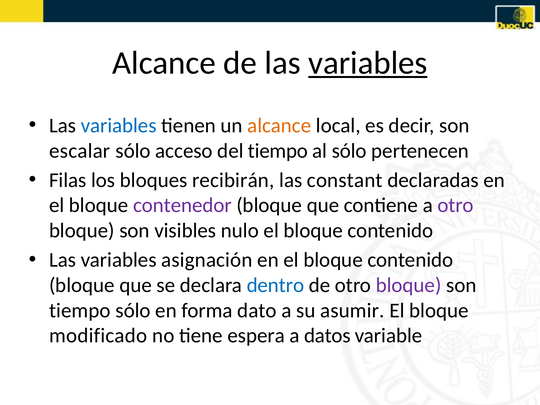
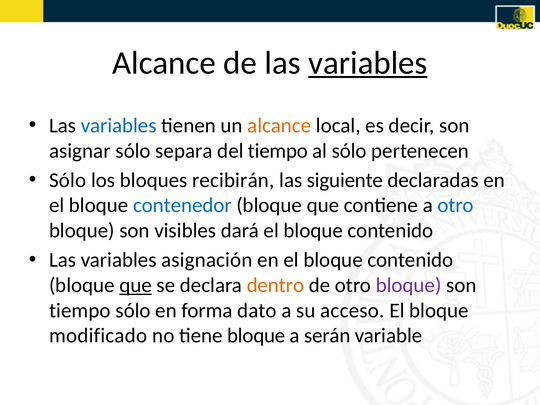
escalar: escalar -> asignar (80, 151)
acceso: acceso -> separa (184, 151)
Filas: Filas -> Sólo (68, 180)
constant: constant -> siguiente (345, 180)
contenedor colour: purple -> blue (182, 205)
otro colour: purple -> blue (456, 205)
nulo: nulo -> dará (240, 231)
que underline: none -> present (136, 285)
dentro colour: blue -> orange (275, 285)
asumir: asumir -> acceso (352, 310)
tiene espera: espera -> bloque (256, 336)
datos: datos -> serán (327, 336)
